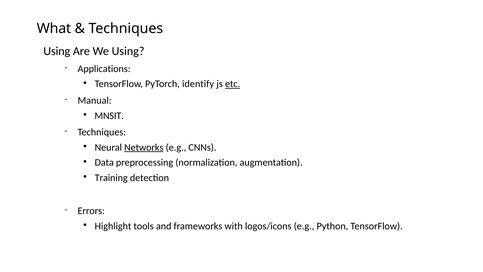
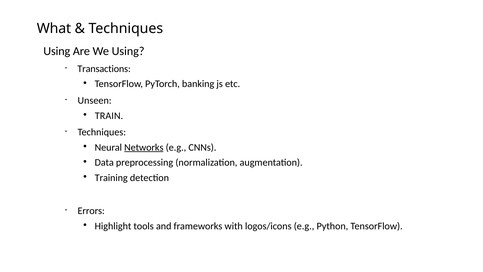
Applications: Applications -> Transactions (104, 69)
identify: identify -> banking (198, 84)
etc underline: present -> none (233, 84)
Manual: Manual -> Unseen (95, 100)
MNSIT: MNSIT -> TRAIN (109, 116)
